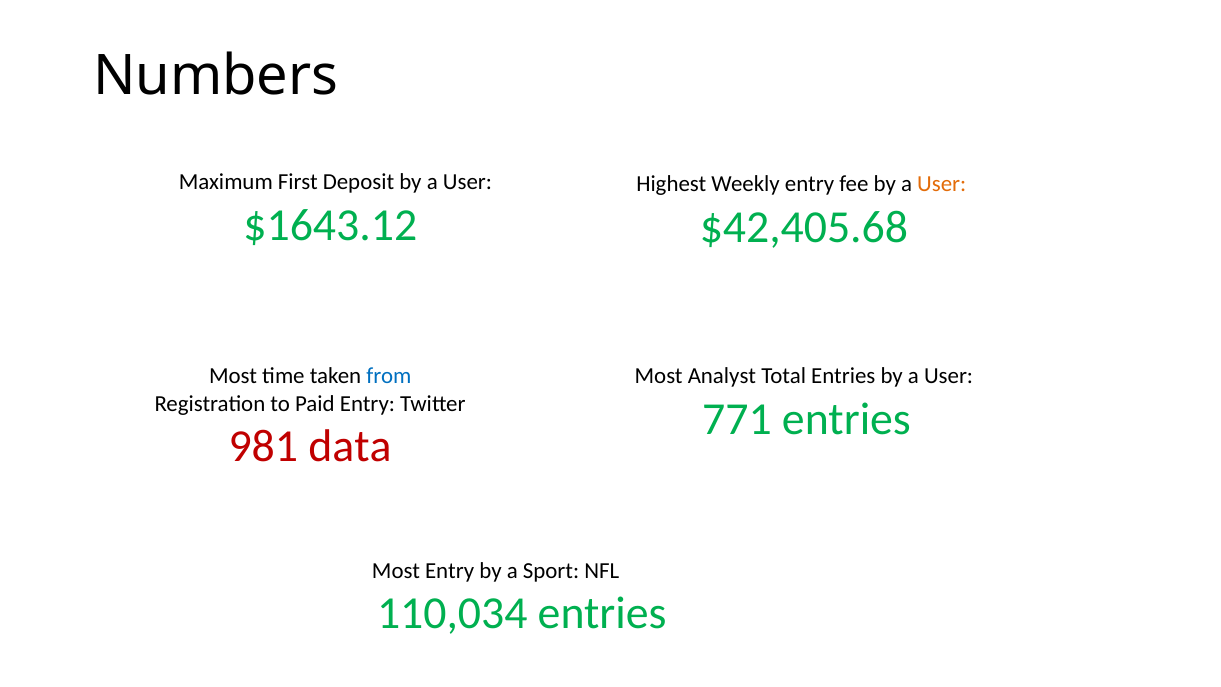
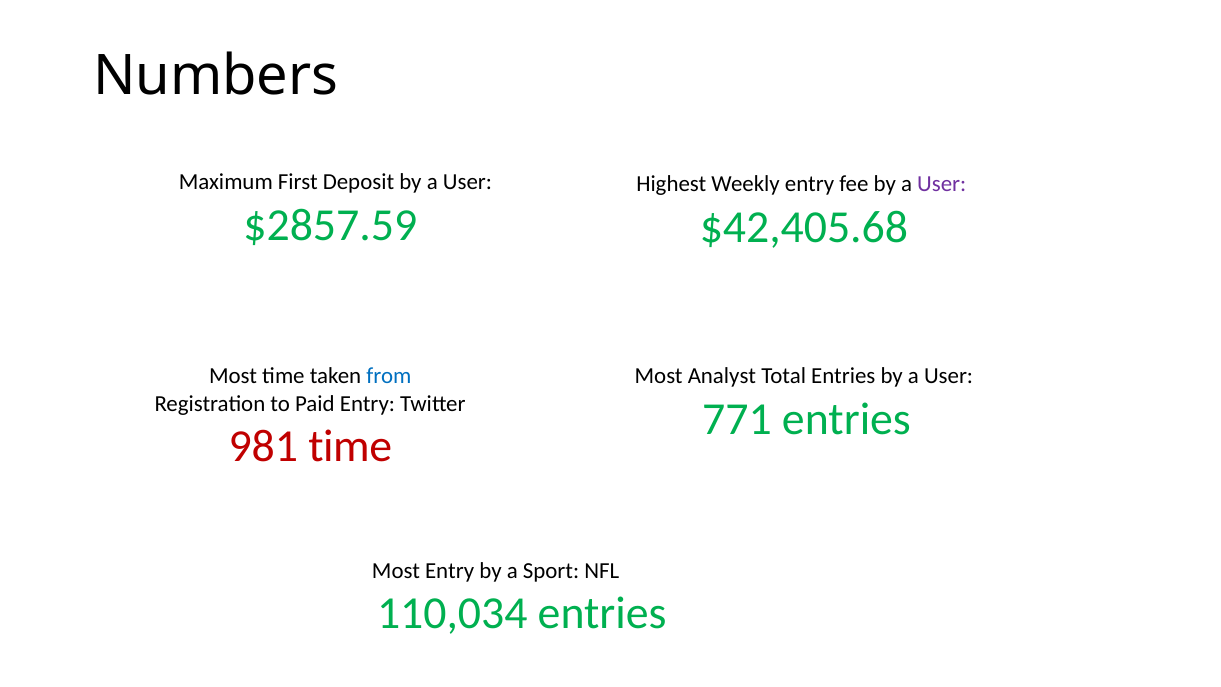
User colour: orange -> purple (942, 184)
$1643.12: $1643.12 -> $2857.59 (330, 225)
981 data: data -> time (350, 447)
